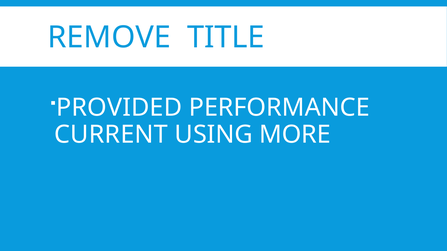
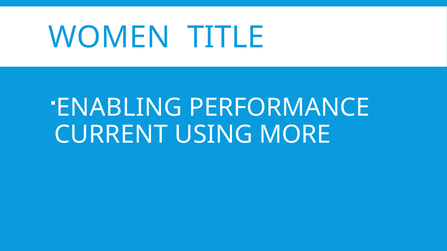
REMOVE: REMOVE -> WOMEN (109, 37)
PROVIDED: PROVIDED -> ENABLING (119, 108)
